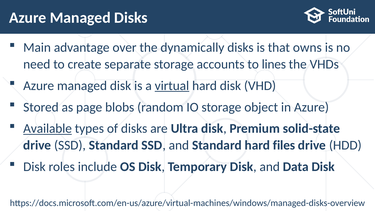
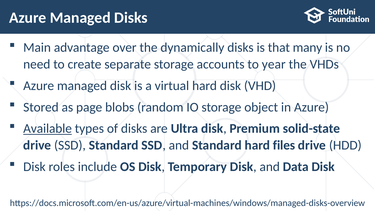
owns: owns -> many (307, 48)
lines: lines -> year (274, 64)
virtual underline: present -> none (172, 86)
